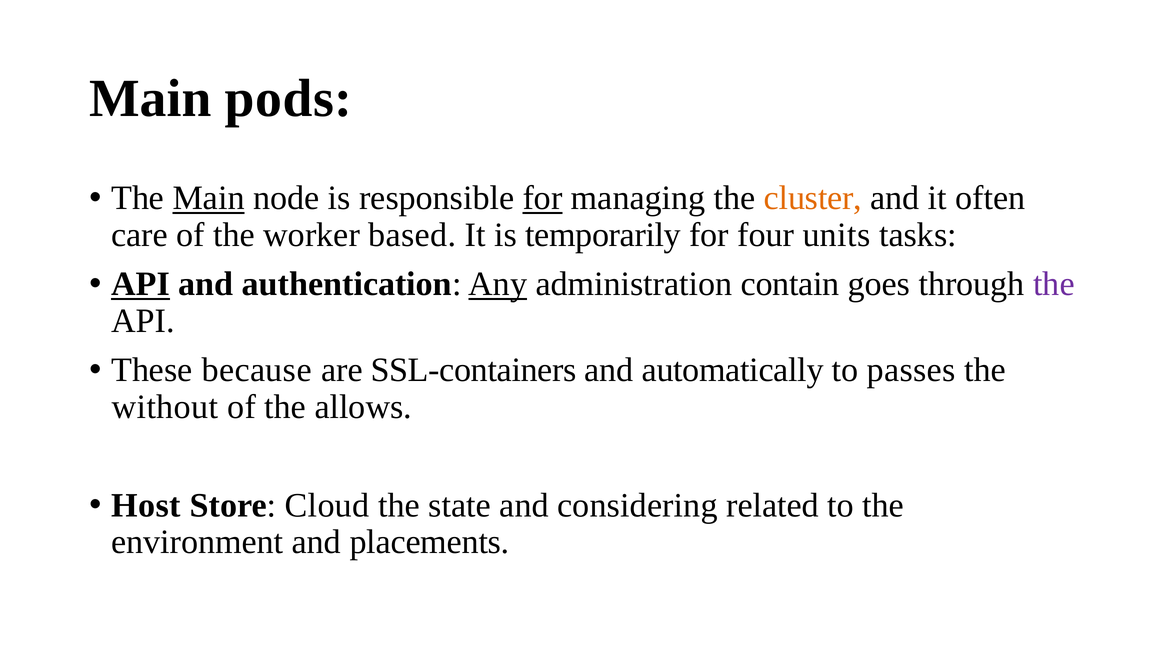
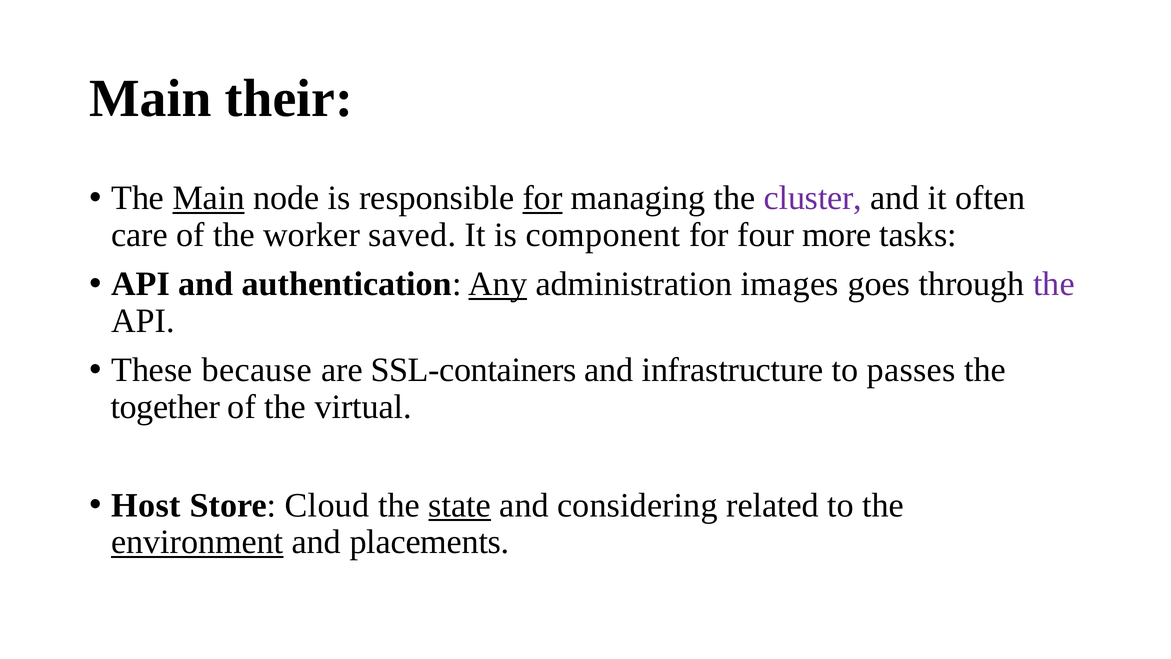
pods: pods -> their (289, 98)
cluster colour: orange -> purple (813, 198)
based: based -> saved (412, 235)
temporarily: temporarily -> component (603, 235)
units: units -> more (837, 235)
API underline: present -> none (141, 284)
contain: contain -> images (790, 284)
automatically: automatically -> infrastructure (733, 370)
without: without -> together (165, 407)
allows: allows -> virtual (363, 407)
state underline: none -> present (460, 505)
environment underline: none -> present (197, 542)
